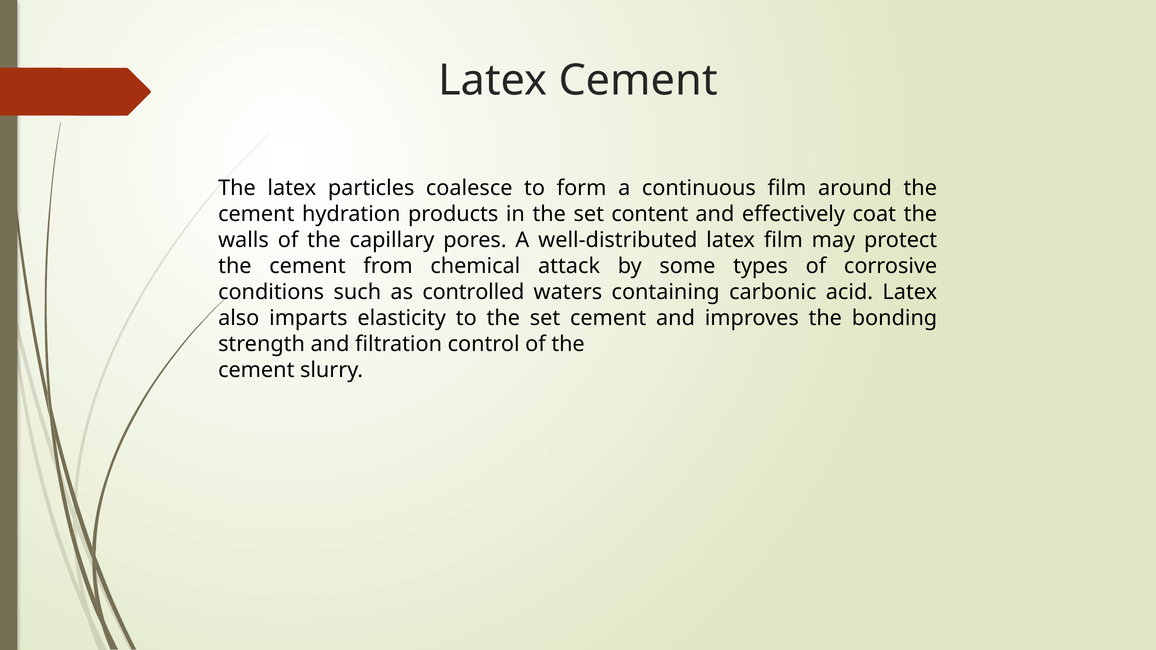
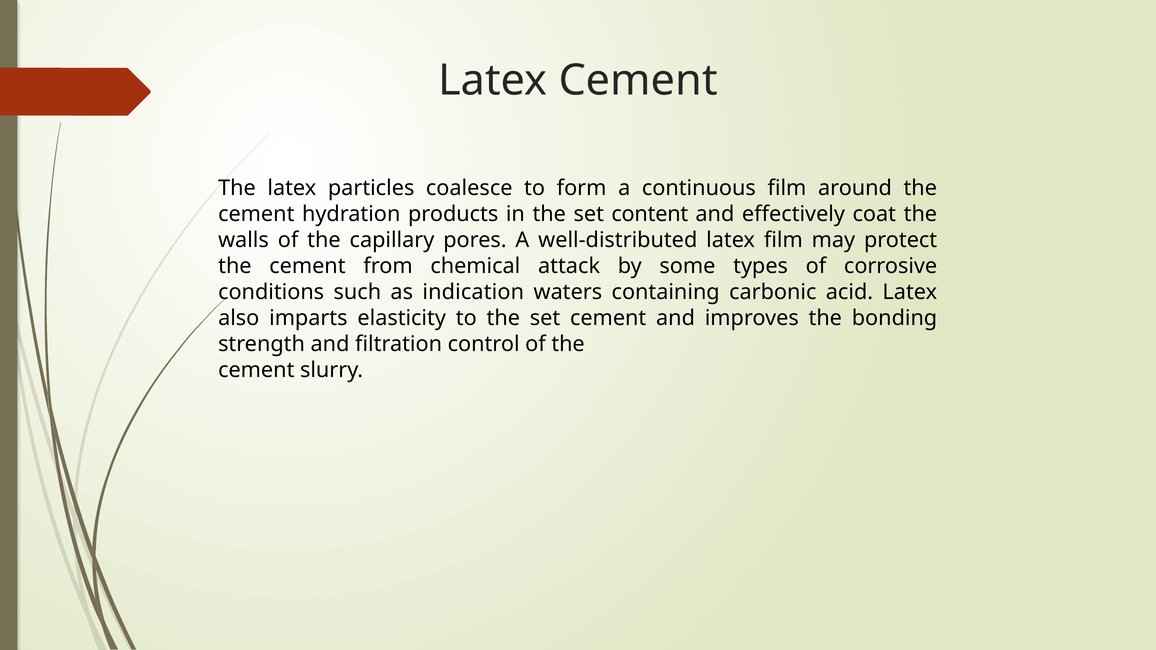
controlled: controlled -> indication (473, 292)
